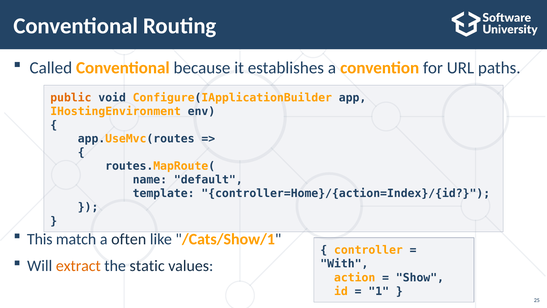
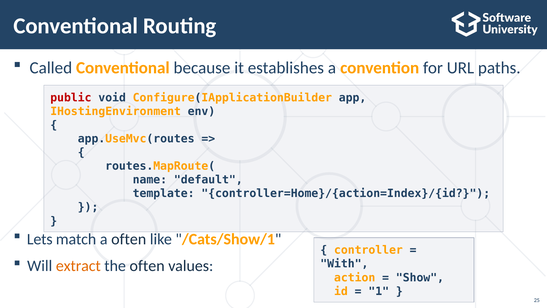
public colour: orange -> red (71, 98)
This: This -> Lets (40, 239)
the static: static -> often (147, 266)
